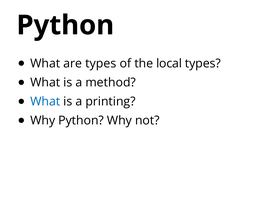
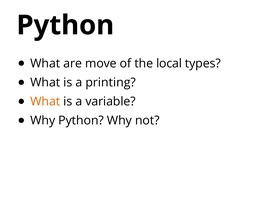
are types: types -> move (101, 63)
method: method -> printing (111, 83)
What colour: blue -> orange (45, 102)
printing: printing -> variable (110, 102)
